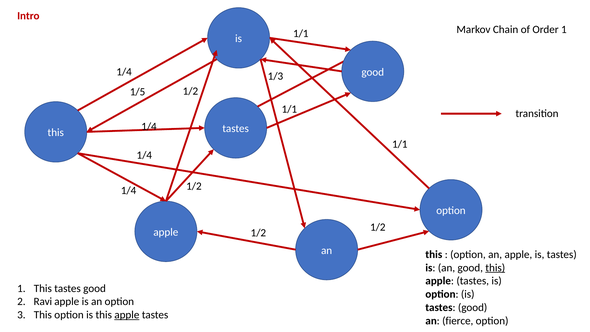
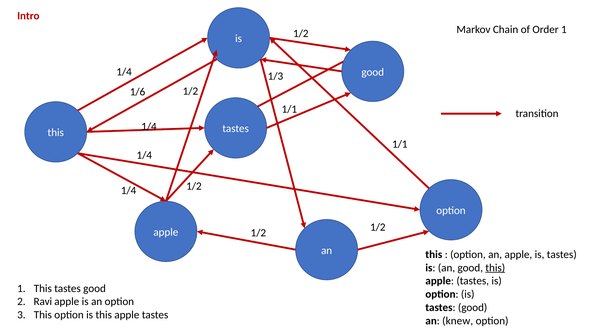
1/1: 1/1 -> 1/2 (301, 34)
1/5: 1/5 -> 1/6 (138, 92)
apple underline: present -> none (127, 315)
fierce: fierce -> knew (458, 321)
